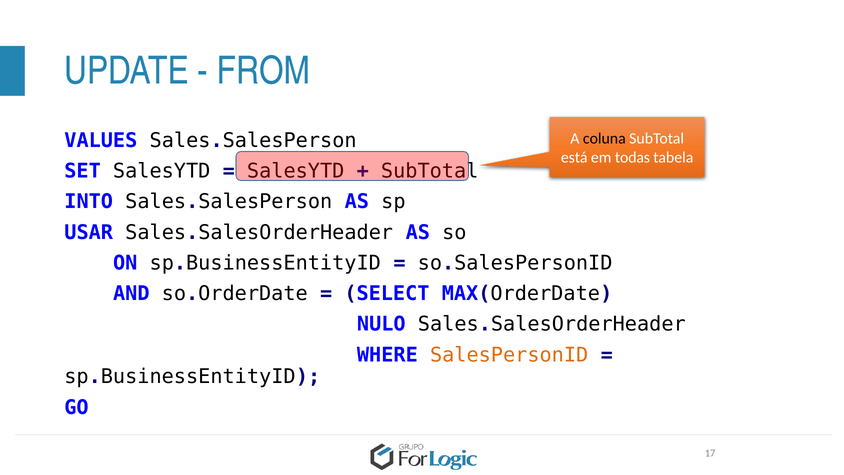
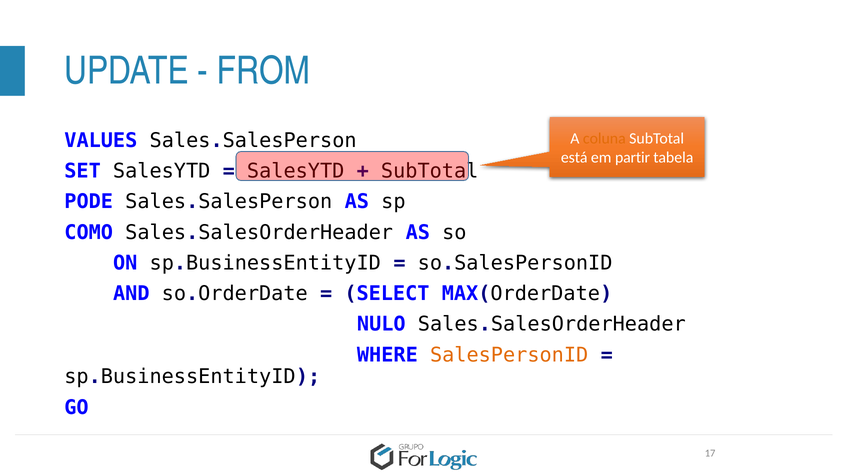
coluna colour: black -> orange (604, 138)
todas: todas -> partir (633, 157)
INTO: INTO -> PODE (89, 202)
USAR: USAR -> COMO (89, 232)
